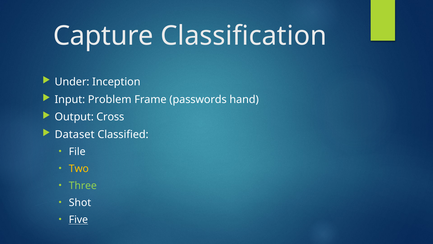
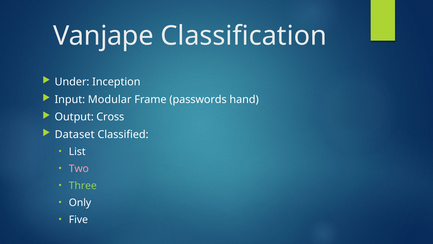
Capture: Capture -> Vanjape (103, 36)
Problem: Problem -> Modular (110, 99)
File: File -> List (77, 151)
Two colour: yellow -> pink (79, 168)
Shot: Shot -> Only (80, 202)
Five underline: present -> none (78, 219)
